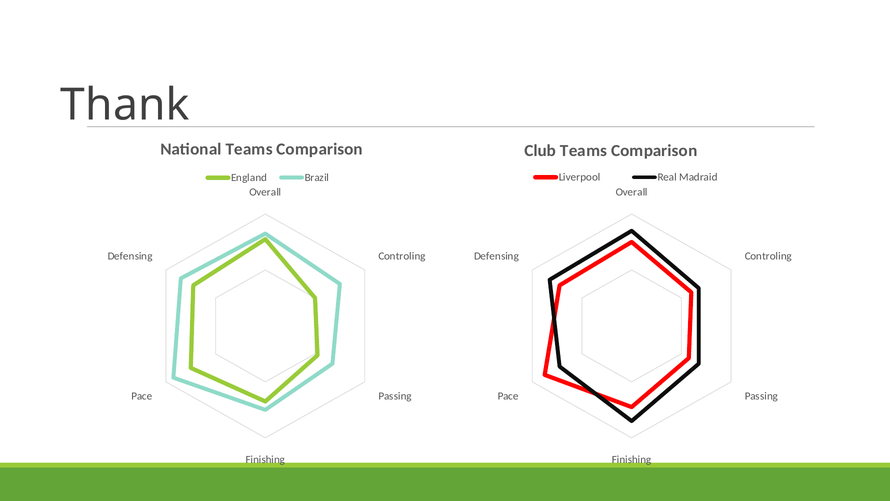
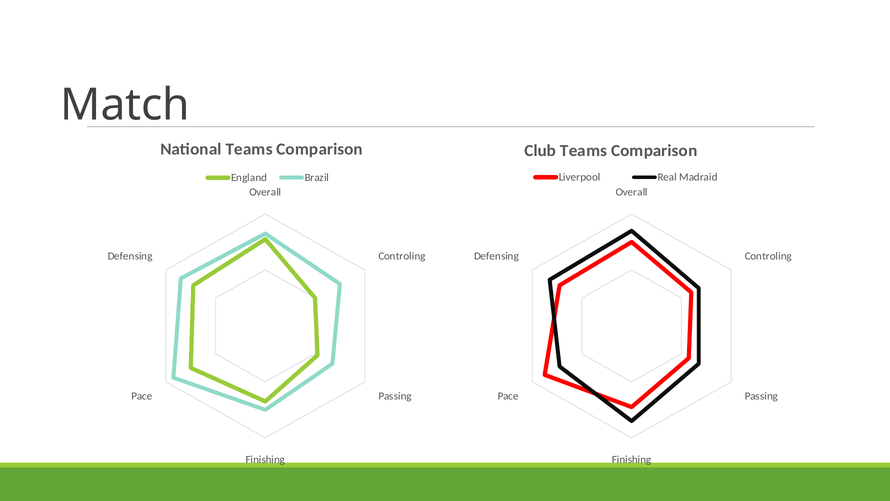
Thank: Thank -> Match (125, 105)
